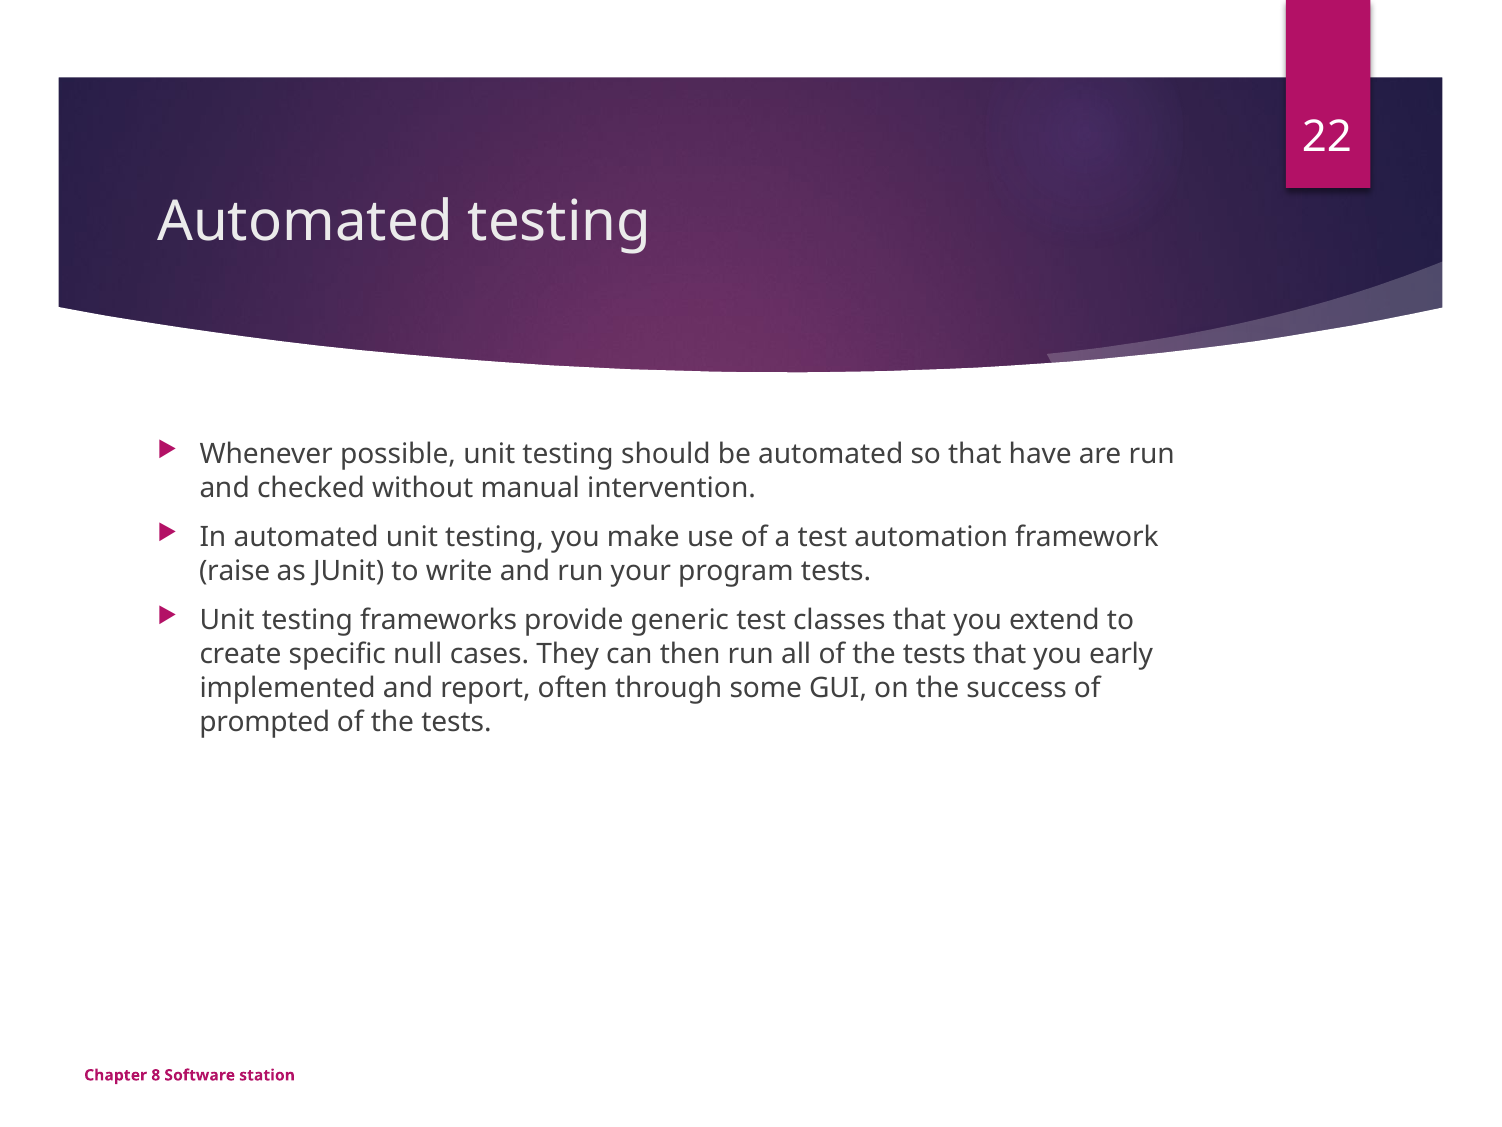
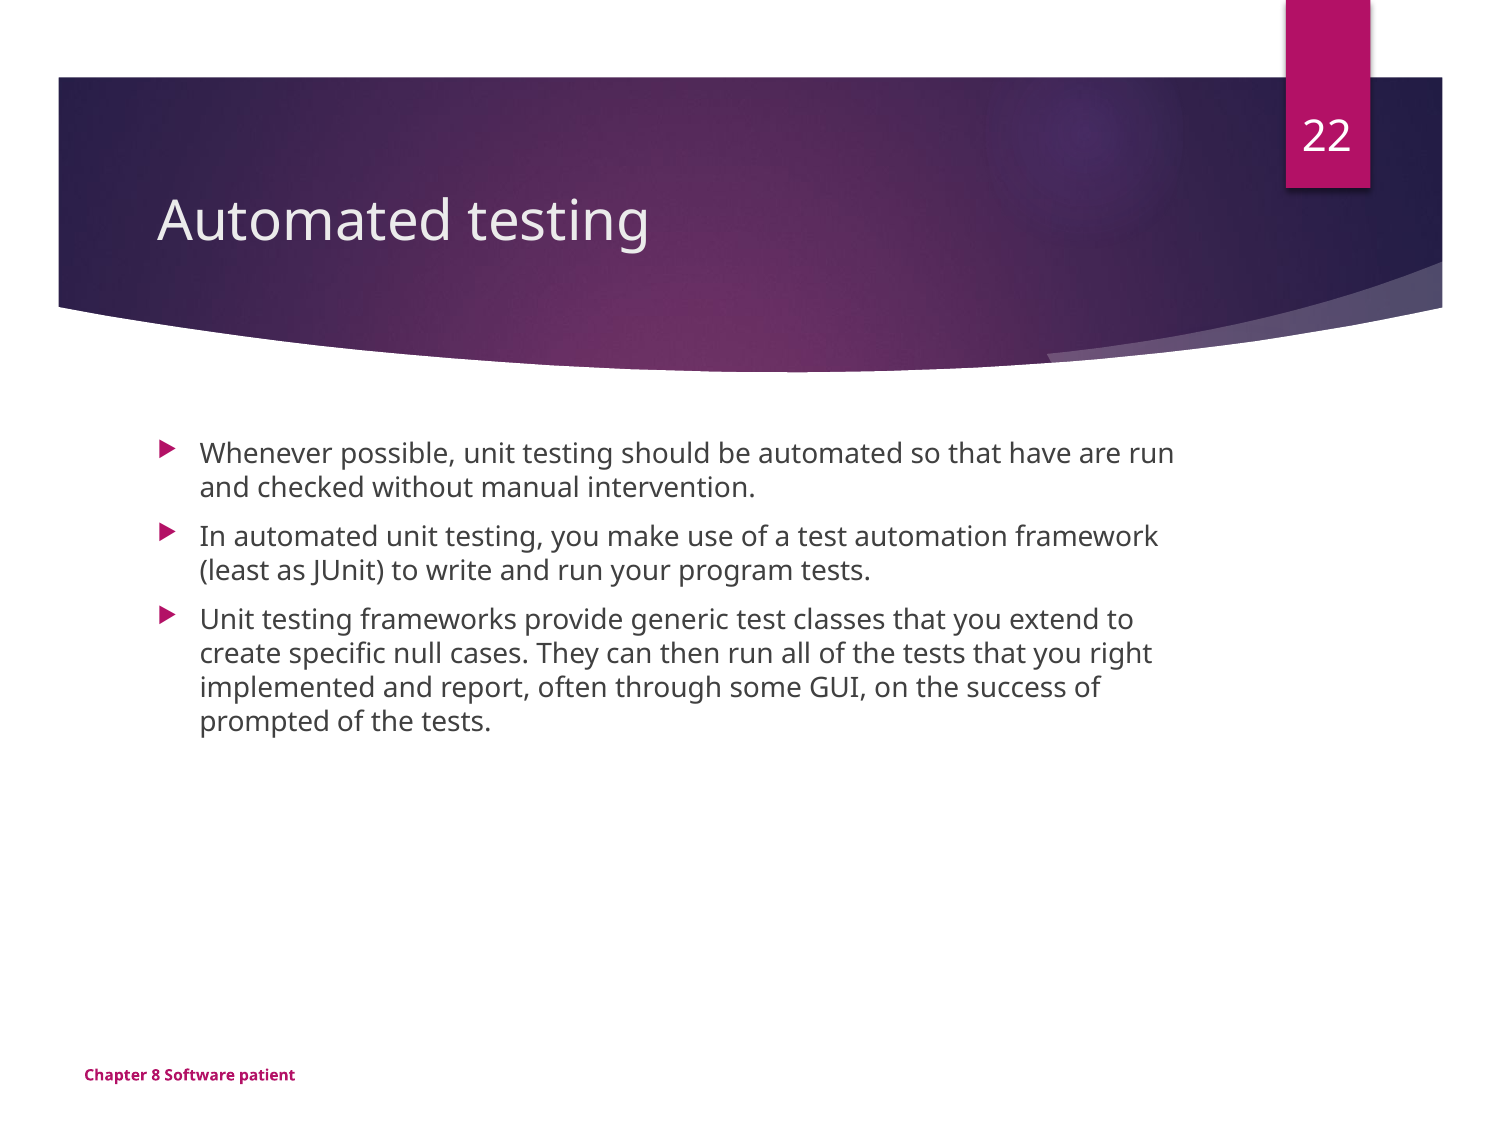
raise: raise -> least (235, 571)
early: early -> right (1121, 654)
station: station -> patient (267, 1075)
